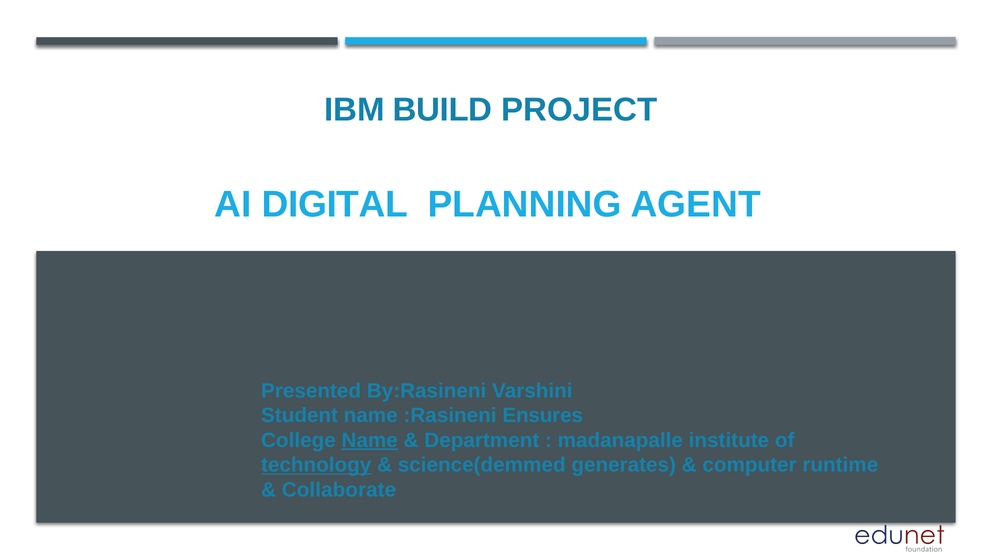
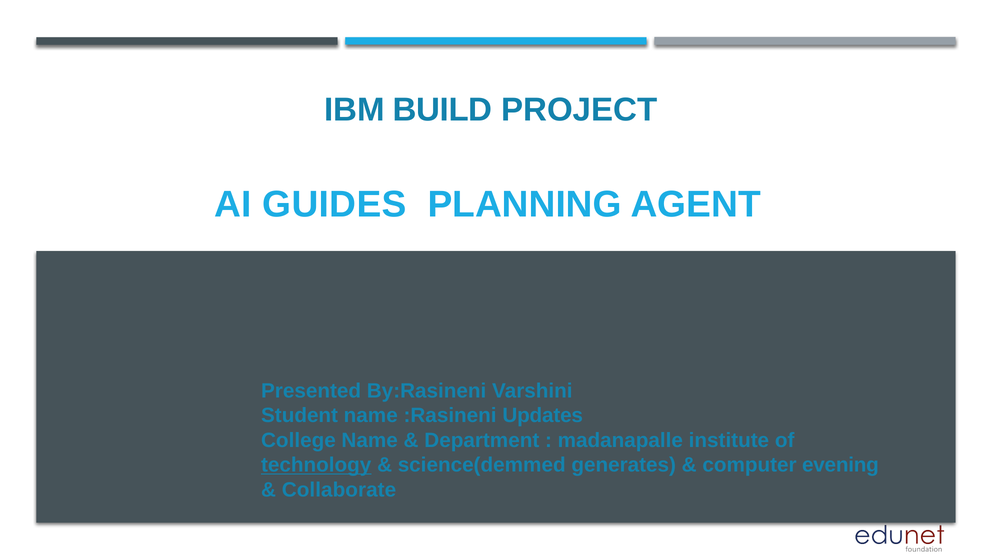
DIGITAL: DIGITAL -> GUIDES (334, 204)
Ensures: Ensures -> Updates (543, 416)
Name underline: present -> none (370, 440)
runtime: runtime -> evening (840, 465)
